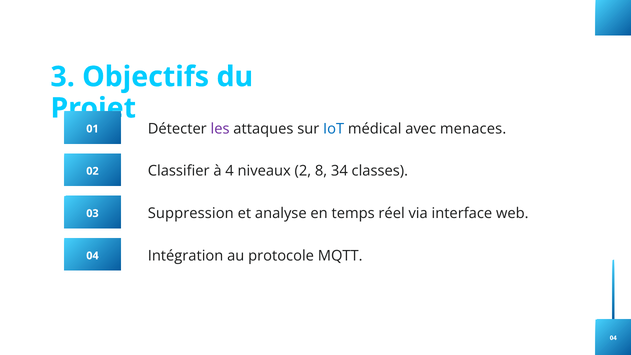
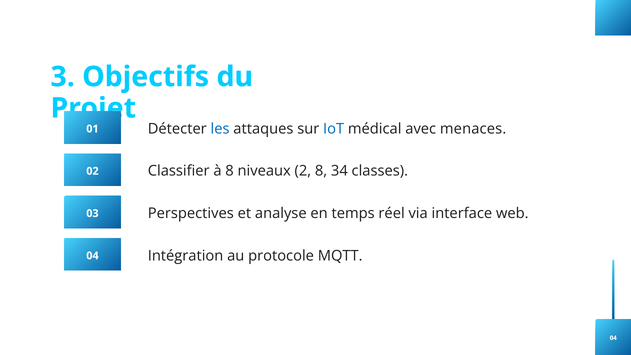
les colour: purple -> blue (220, 129)
à 4: 4 -> 8 (230, 171)
Suppression: Suppression -> Perspectives (191, 213)
